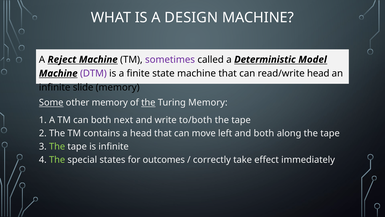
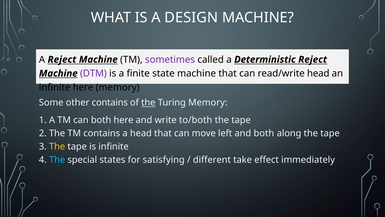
Deterministic Model: Model -> Reject (313, 59)
infinite slide: slide -> here (83, 87)
Some underline: present -> none (51, 102)
other memory: memory -> contains (110, 102)
both next: next -> here (123, 120)
The colour: light green -> yellow (57, 146)
The colour: light green -> light blue (57, 160)
outcomes: outcomes -> satisfying (164, 160)
correctly: correctly -> different (212, 160)
